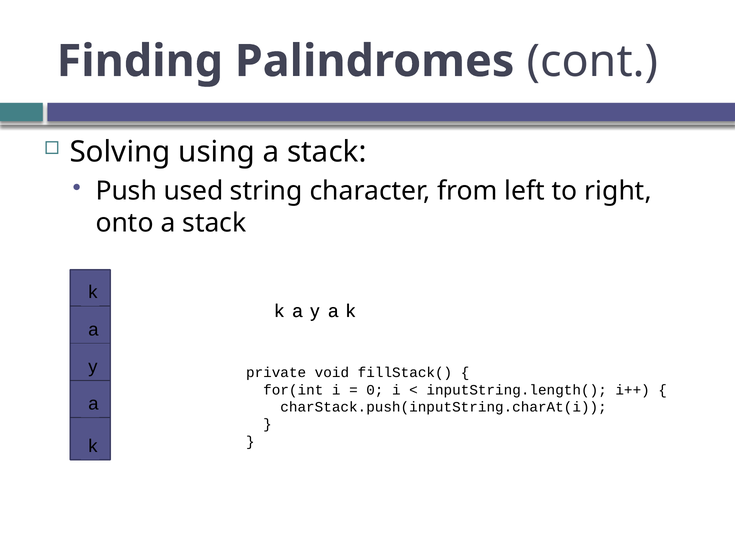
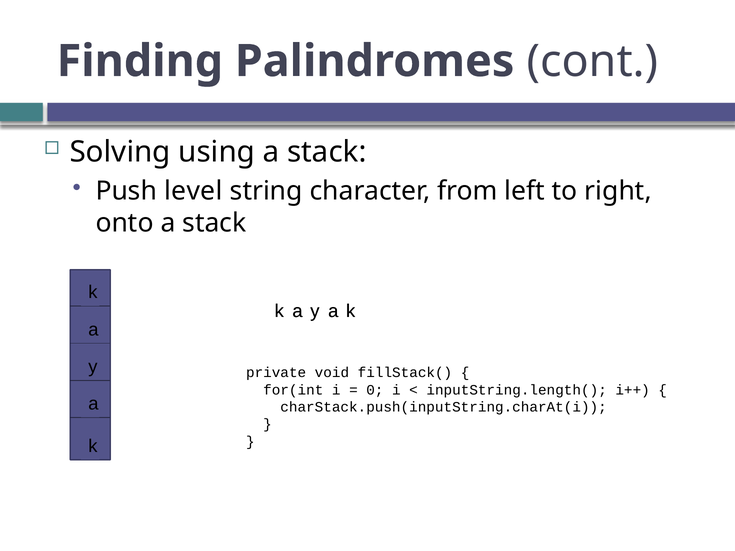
used: used -> level (193, 191)
